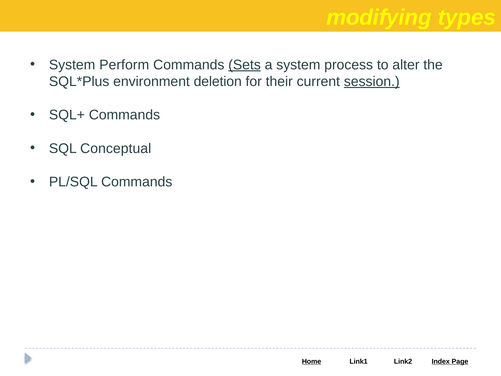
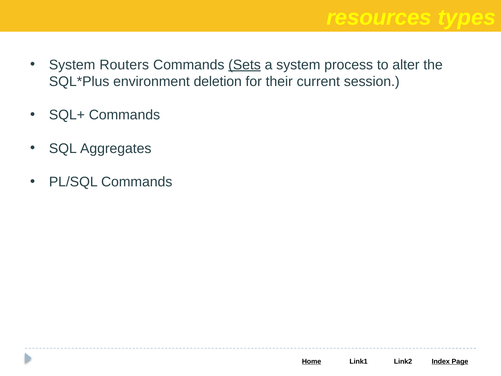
modifying: modifying -> resources (379, 17)
Perform: Perform -> Routers (124, 65)
session underline: present -> none (372, 82)
Conceptual: Conceptual -> Aggregates (116, 148)
